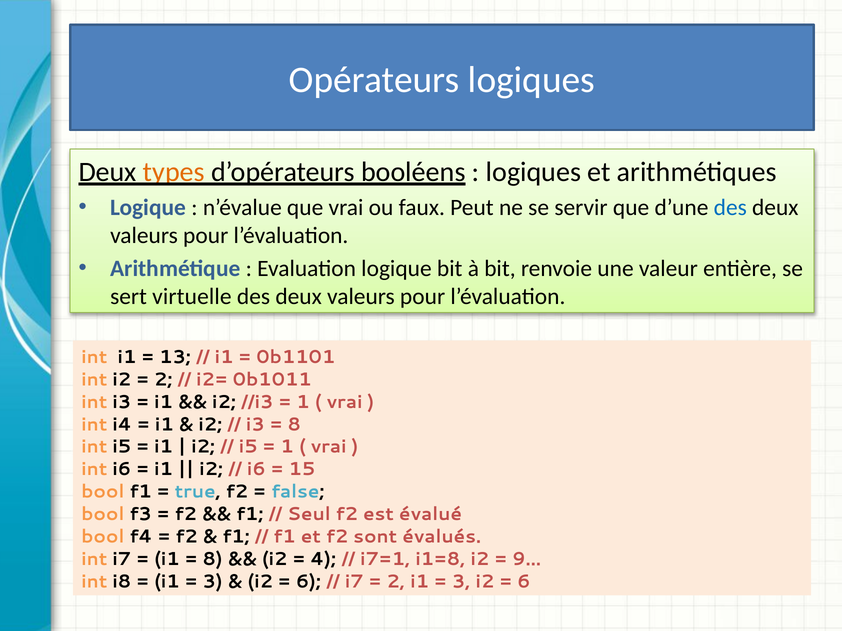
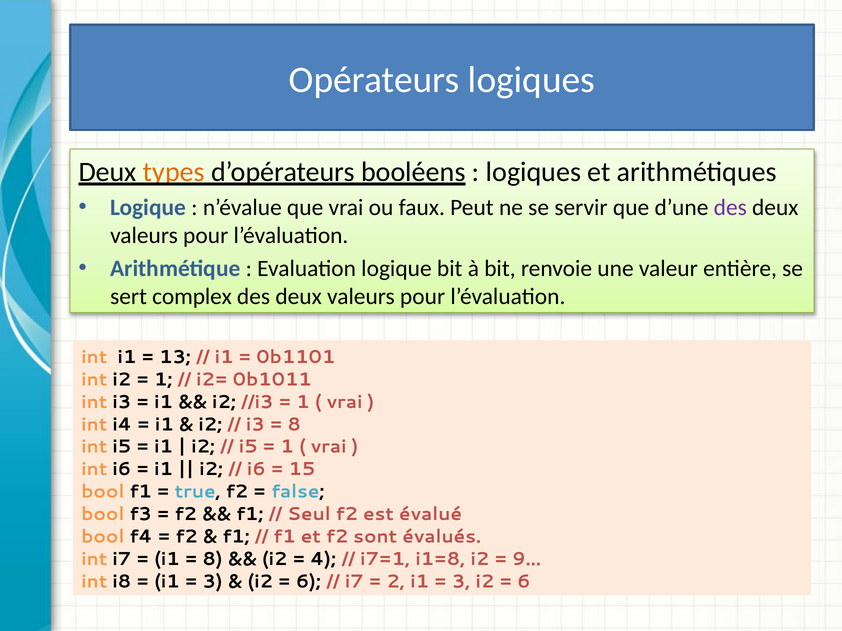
des colour: blue -> purple (730, 208)
virtuelle: virtuelle -> complex (192, 297)
2: 2 -> 1 (163, 380)
